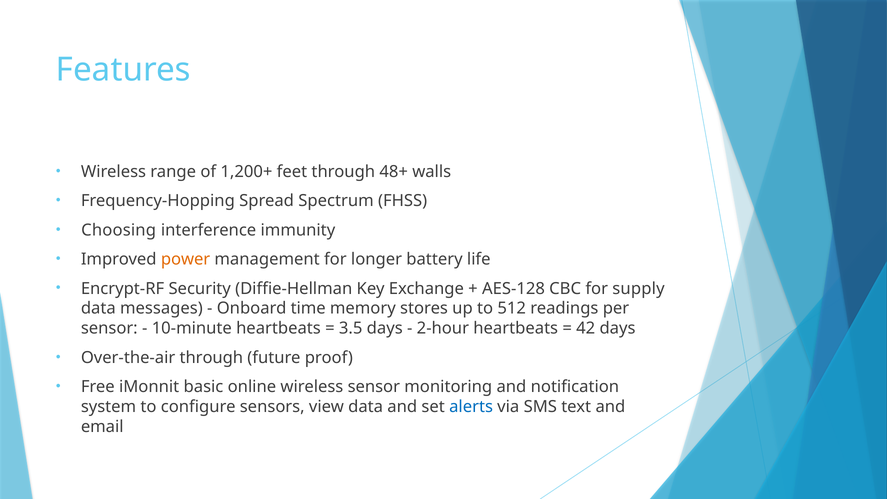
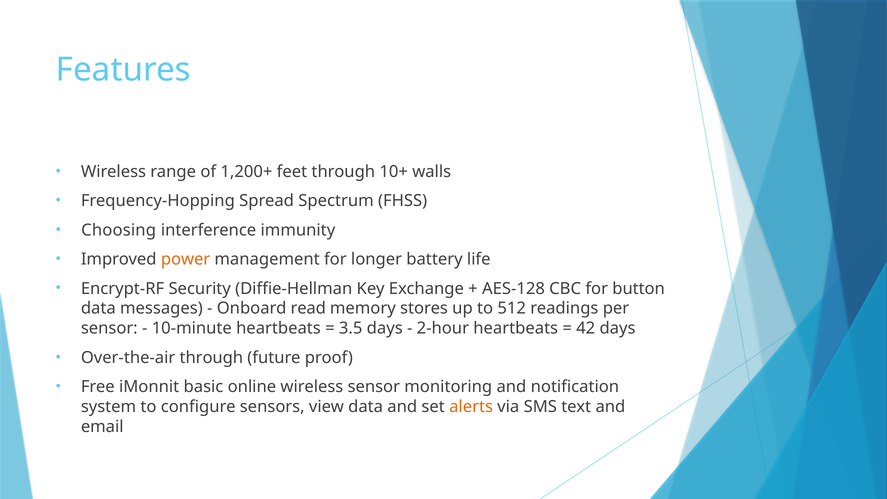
48+: 48+ -> 10+ (394, 172)
supply: supply -> button (639, 288)
time: time -> read (308, 308)
alerts colour: blue -> orange (471, 407)
